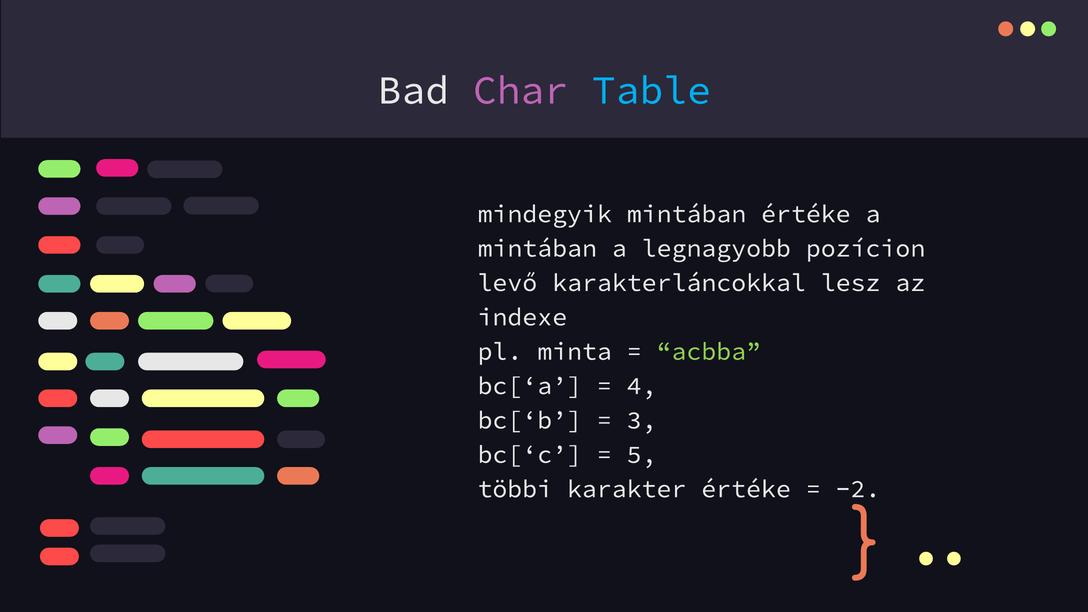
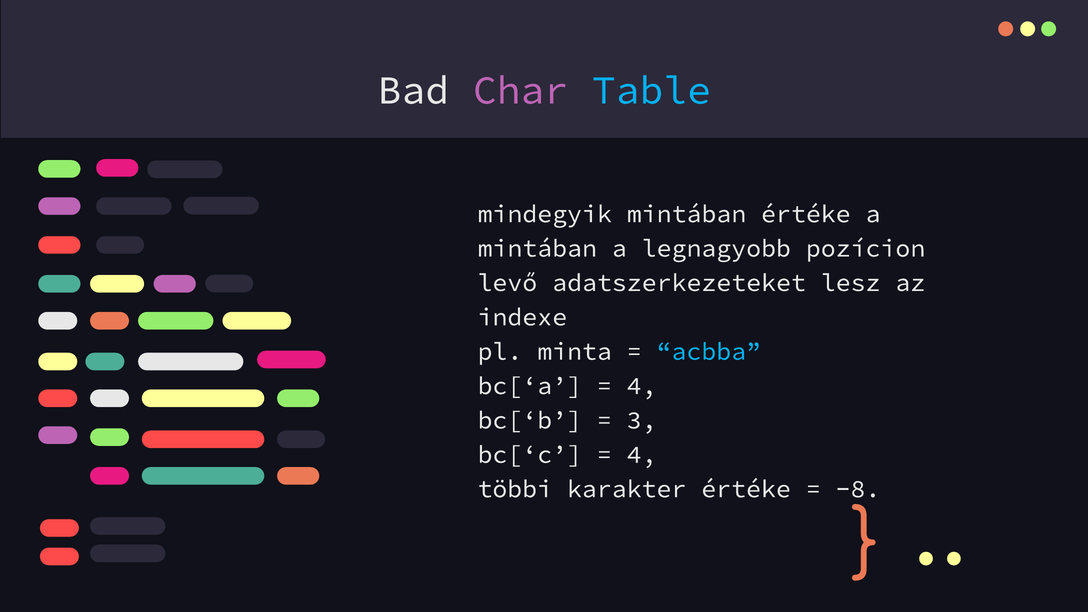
karakterláncokkal: karakterláncokkal -> adatszerkezeteket (679, 283)
acbba colour: light green -> light blue (709, 351)
5: 5 -> 4 (642, 455)
-2: -2 -> -8 (858, 489)
